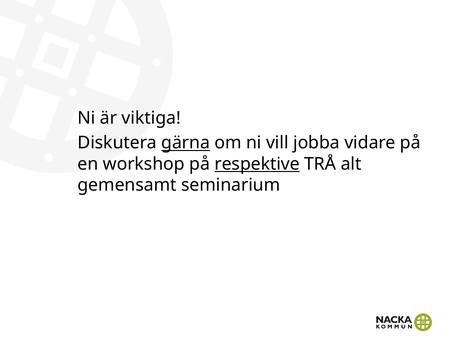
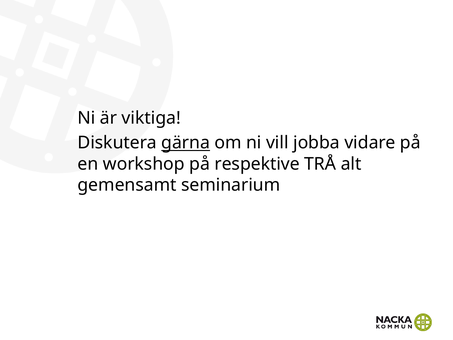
respektive underline: present -> none (257, 164)
